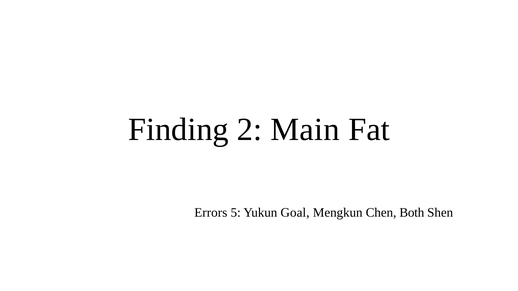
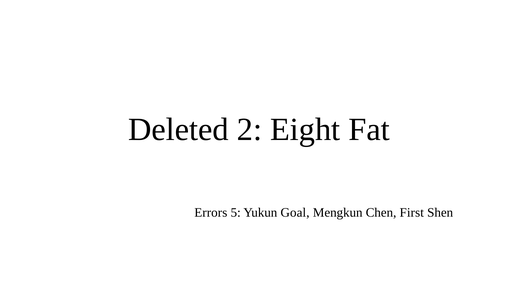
Finding: Finding -> Deleted (178, 129)
Main: Main -> Eight (305, 129)
Both: Both -> First (412, 213)
